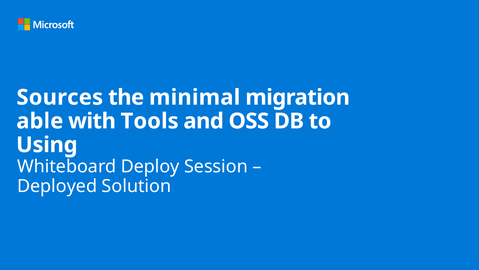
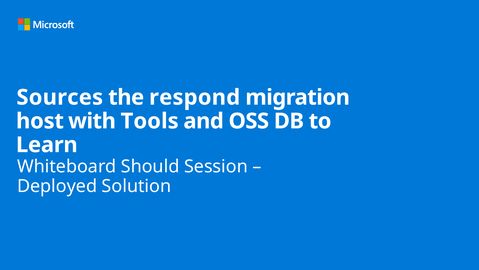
minimal: minimal -> respond (195, 97)
able: able -> host (40, 121)
Using: Using -> Learn (47, 145)
Deploy: Deploy -> Should (150, 166)
